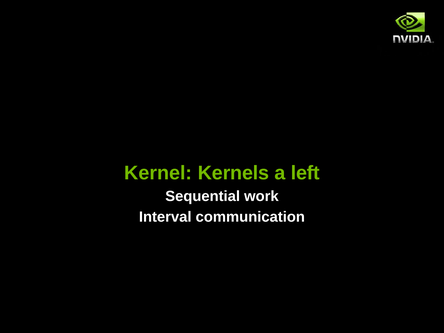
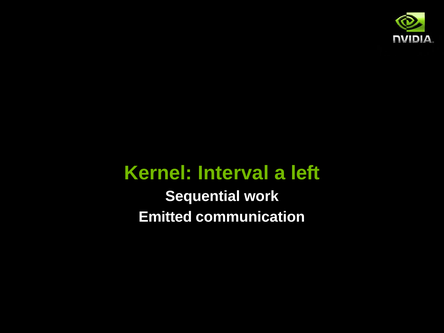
Kernels: Kernels -> Interval (233, 173)
Interval: Interval -> Emitted (165, 217)
